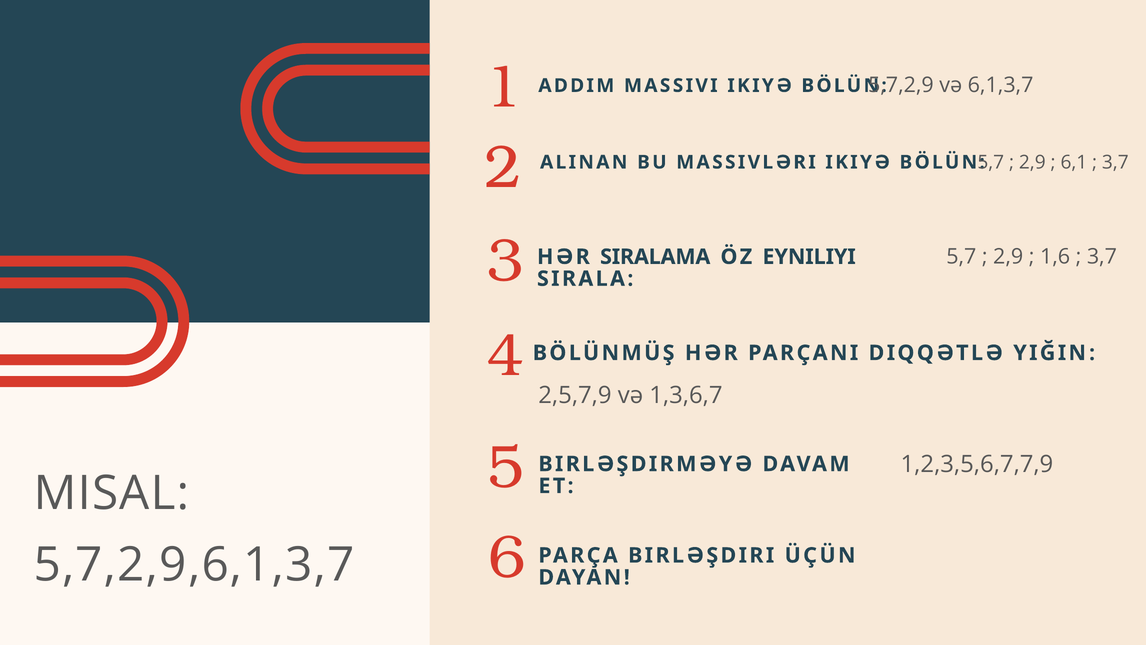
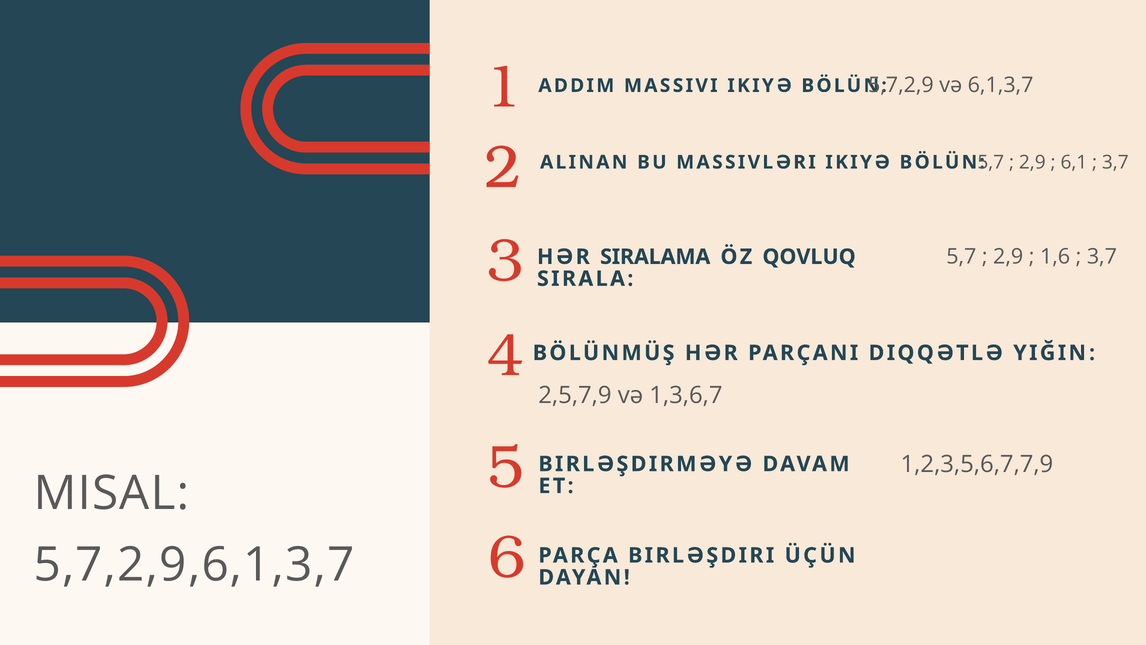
EYNILIYI: EYNILIYI -> QOVLUQ (809, 257)
